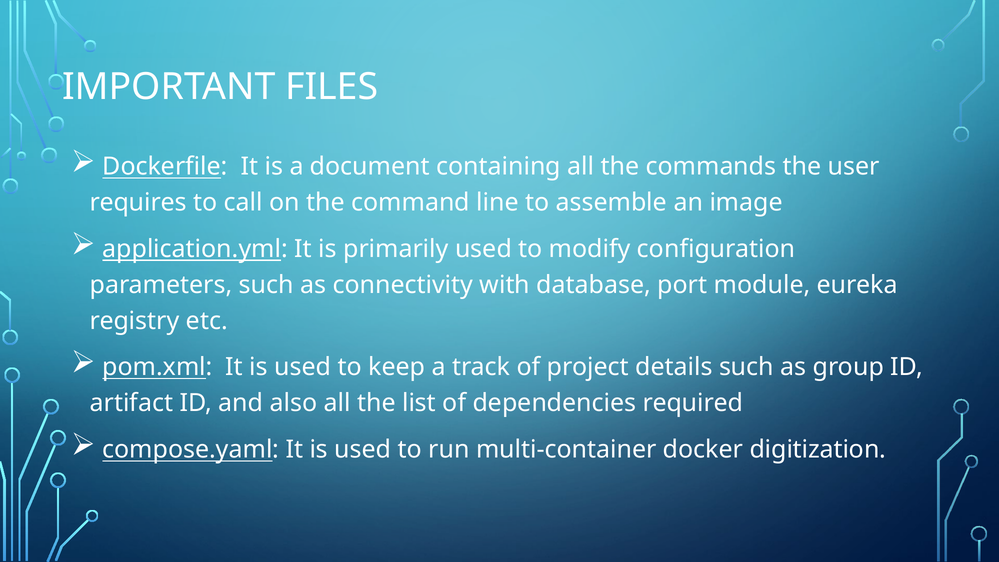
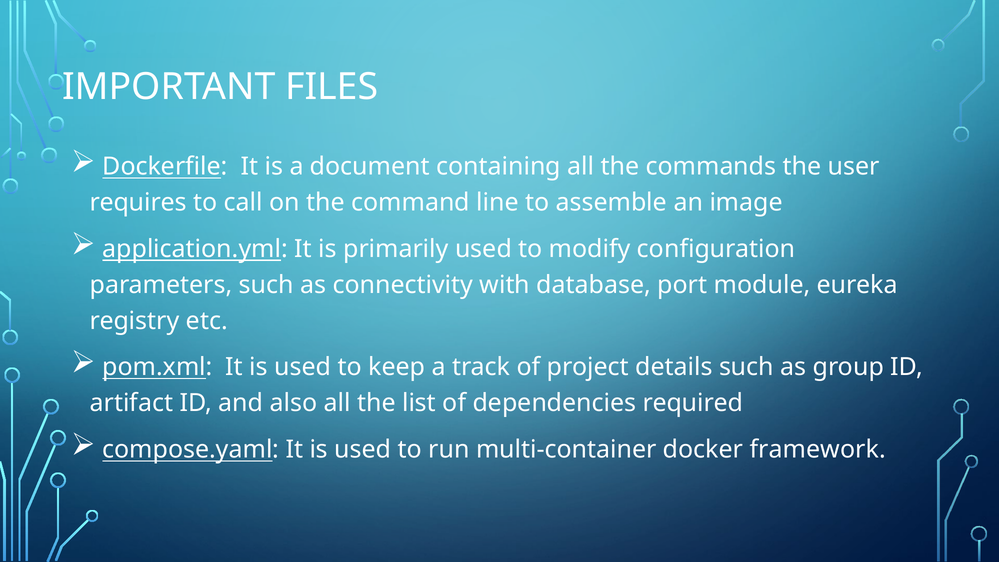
digitization: digitization -> framework (818, 450)
